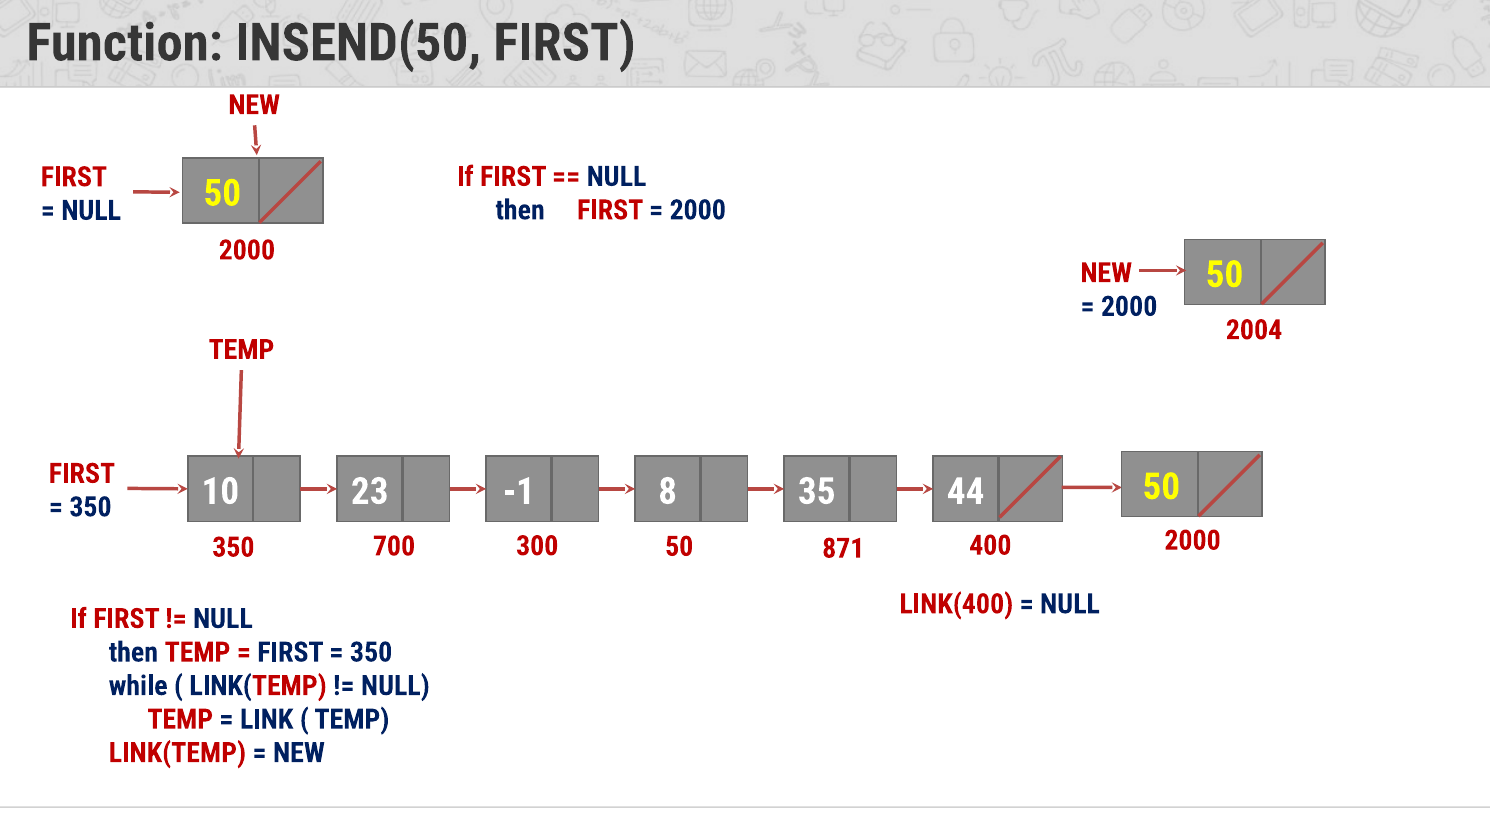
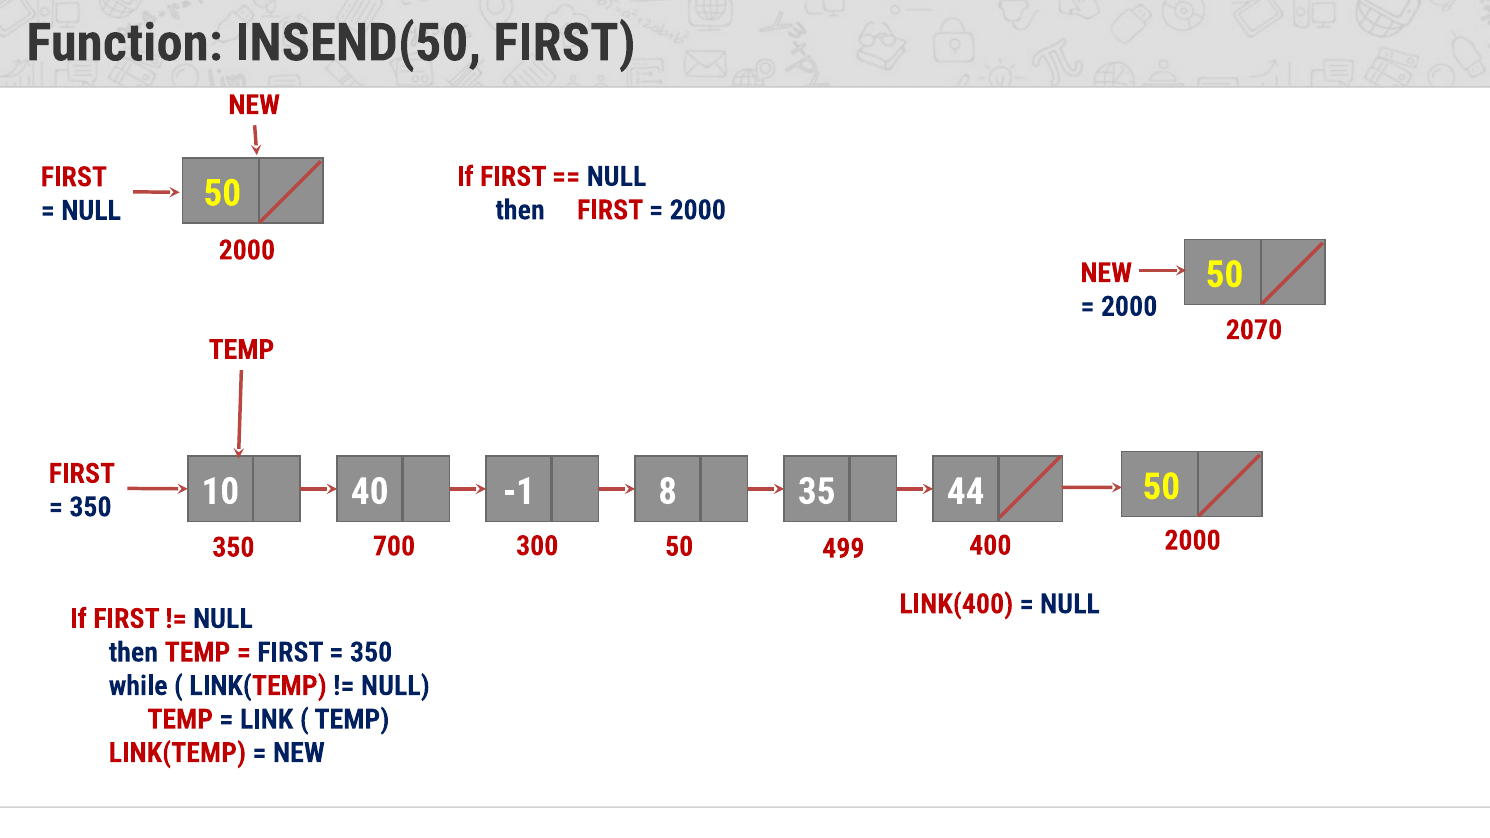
2004: 2004 -> 2070 (1254, 330)
23: 23 -> 40 (370, 492)
871: 871 -> 499 (843, 549)
